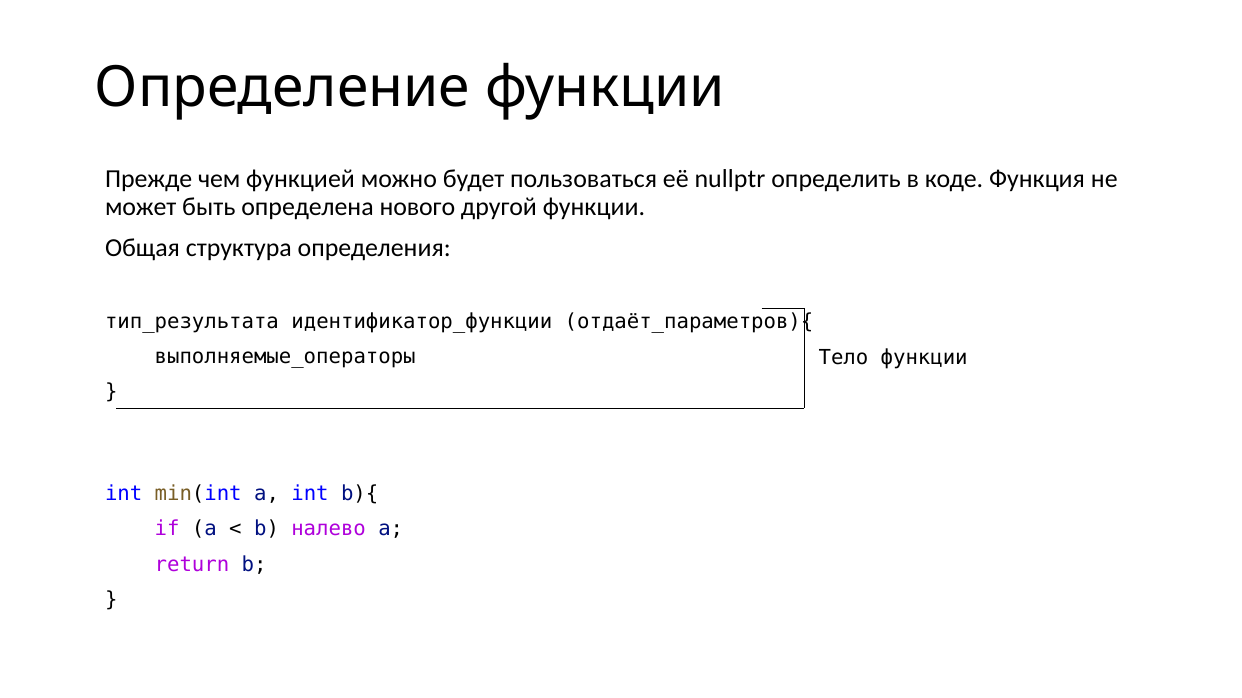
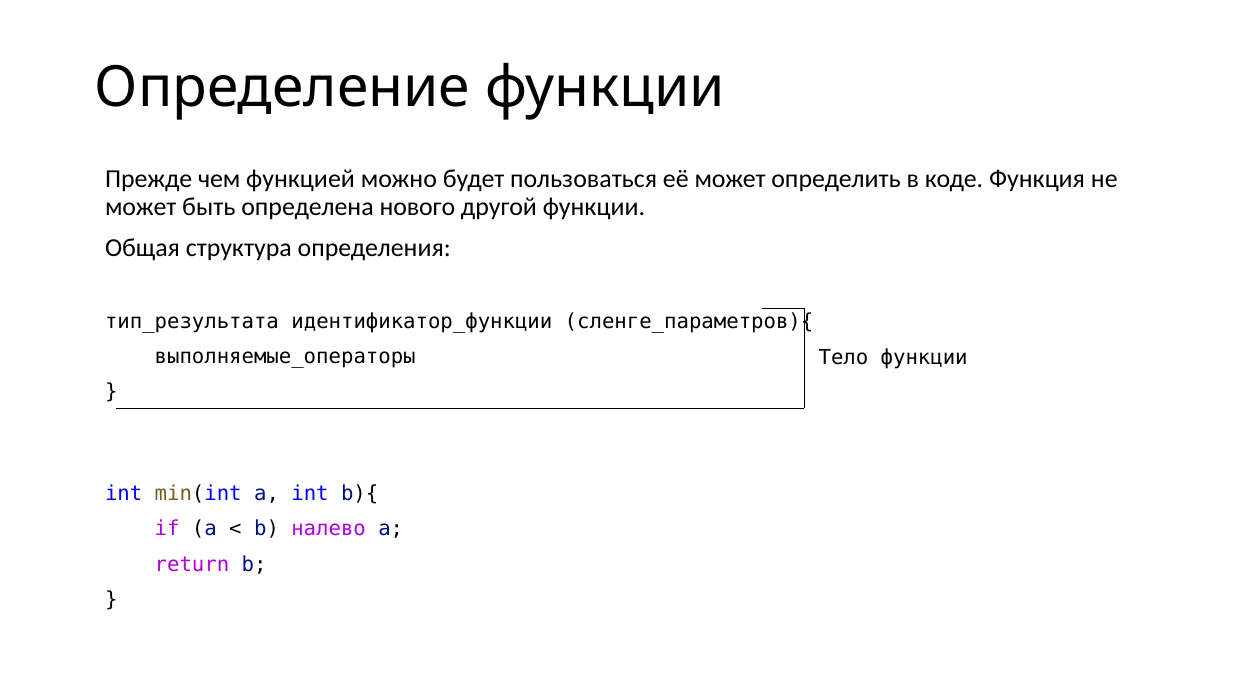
её nullptr: nullptr -> может (730, 179)
отдаёт_параметров){: отдаёт_параметров){ -> сленге_параметров){ (689, 322)
